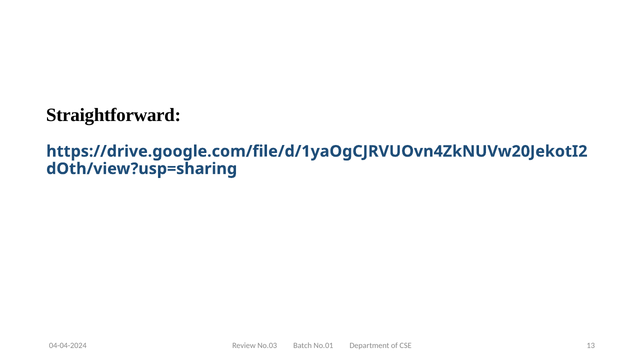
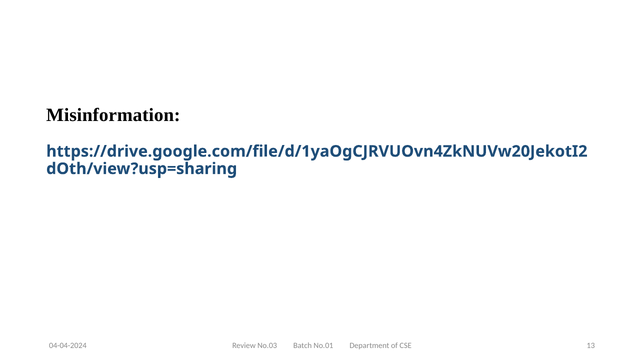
Straightforward: Straightforward -> Misinformation (113, 115)
